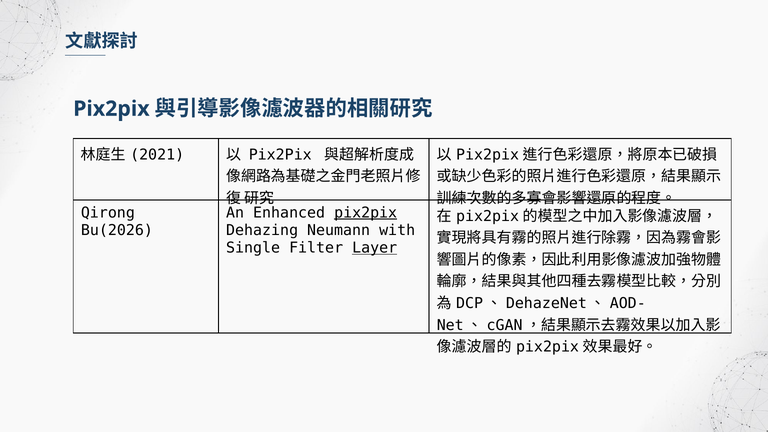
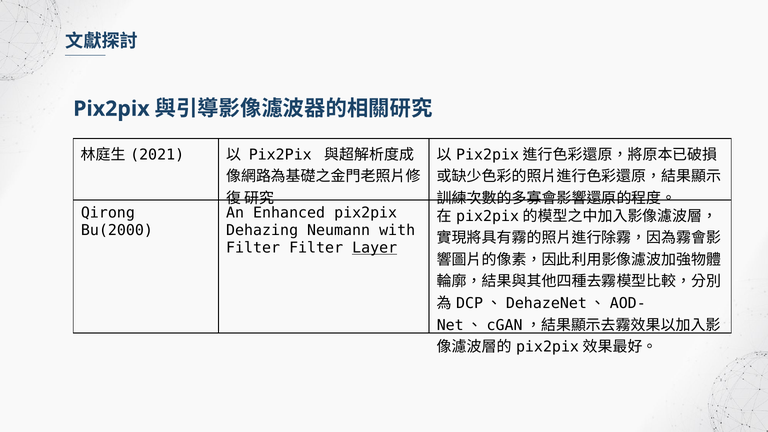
pix2pix underline: present -> none (366, 213)
Bu(2026: Bu(2026 -> Bu(2000 (117, 230)
Single: Single -> Filter (253, 248)
